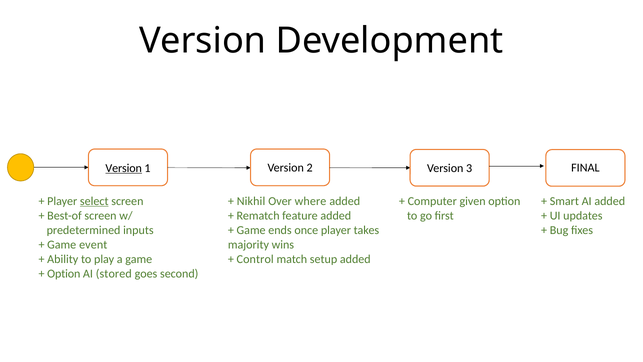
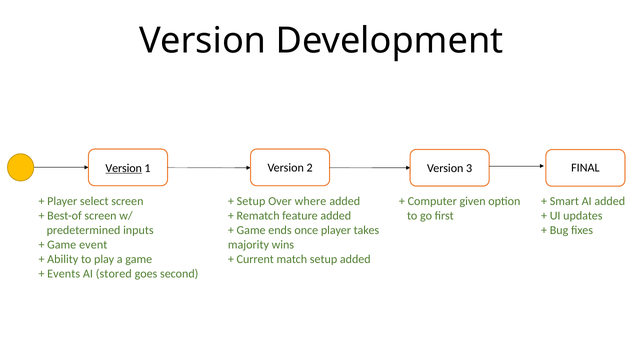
select underline: present -> none (94, 201)
Nikhil: Nikhil -> Setup (251, 201)
Control: Control -> Current (255, 259)
Option: Option -> Events (64, 273)
